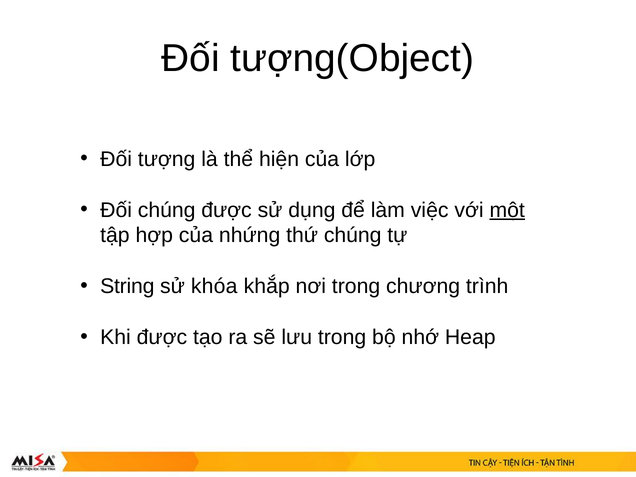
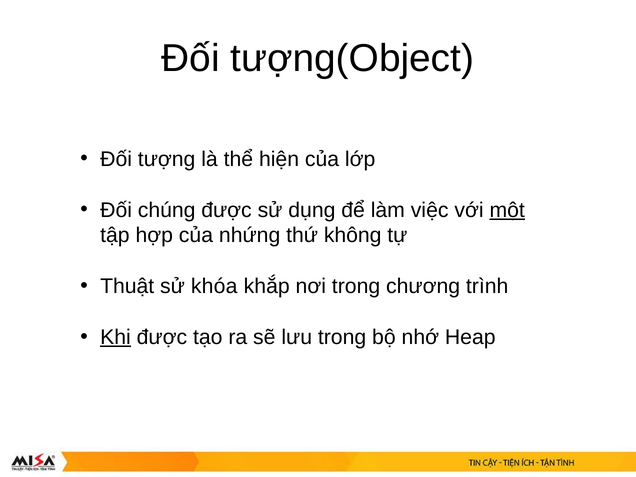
thứ chúng: chúng -> không (353, 235)
String: String -> Thuật (127, 286)
Khi underline: none -> present (116, 337)
